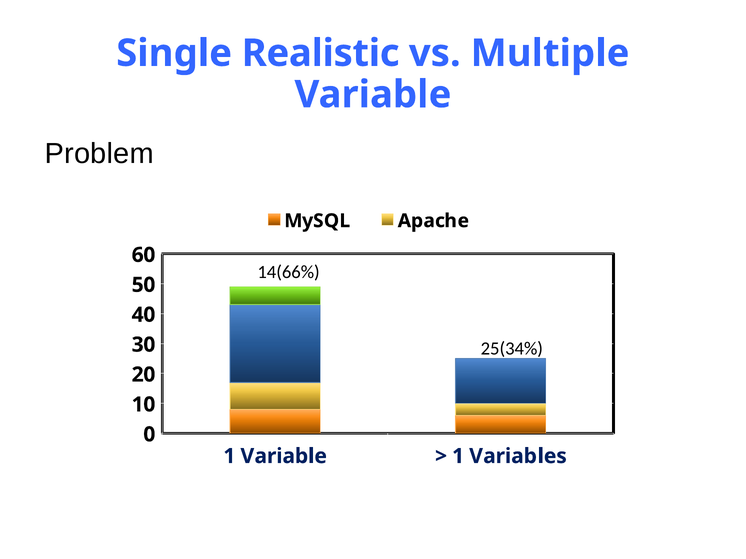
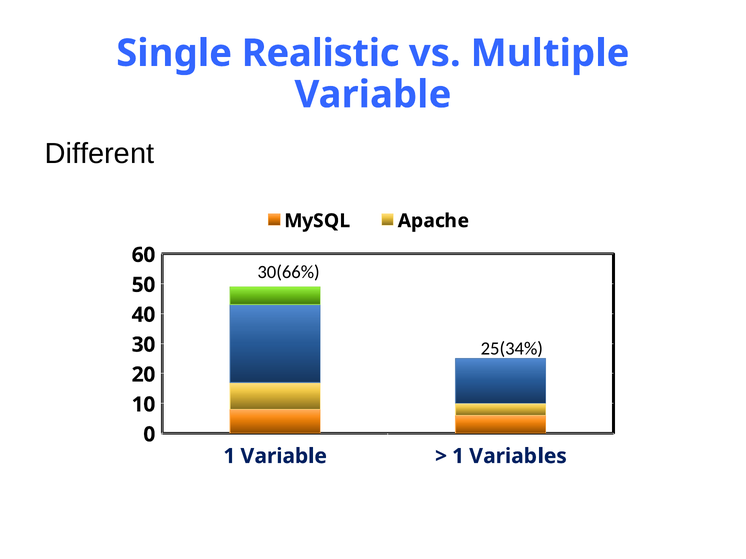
Problem: Problem -> Different (99, 154)
14(66%: 14(66% -> 30(66% (289, 272)
